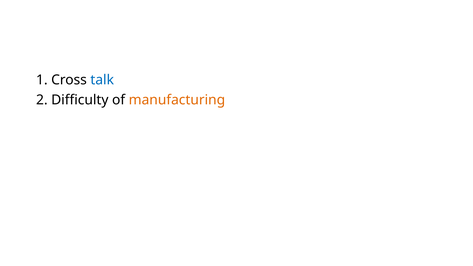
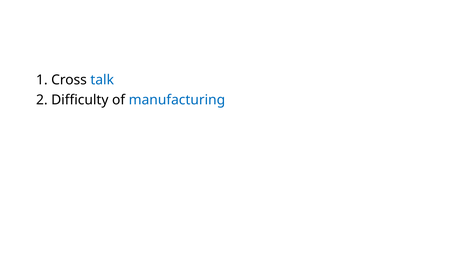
manufacturing colour: orange -> blue (177, 100)
